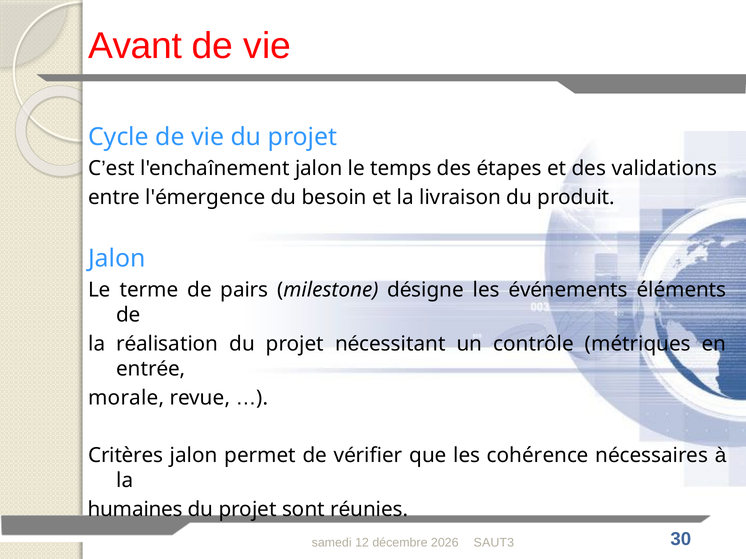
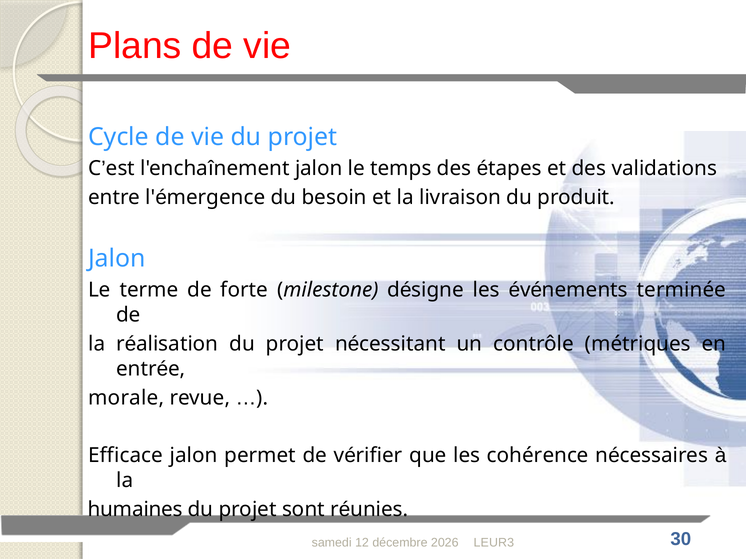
Avant: Avant -> Plans (135, 46)
pairs: pairs -> forte (244, 290)
éléments: éléments -> terminée (681, 290)
Critères: Critères -> Efficace (126, 456)
SAUT3: SAUT3 -> LEUR3 (494, 543)
